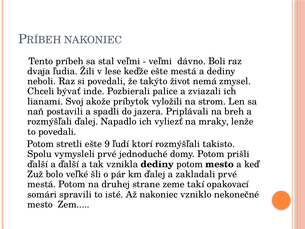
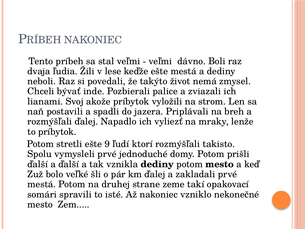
to povedali: povedali -> príbytok (57, 132)
